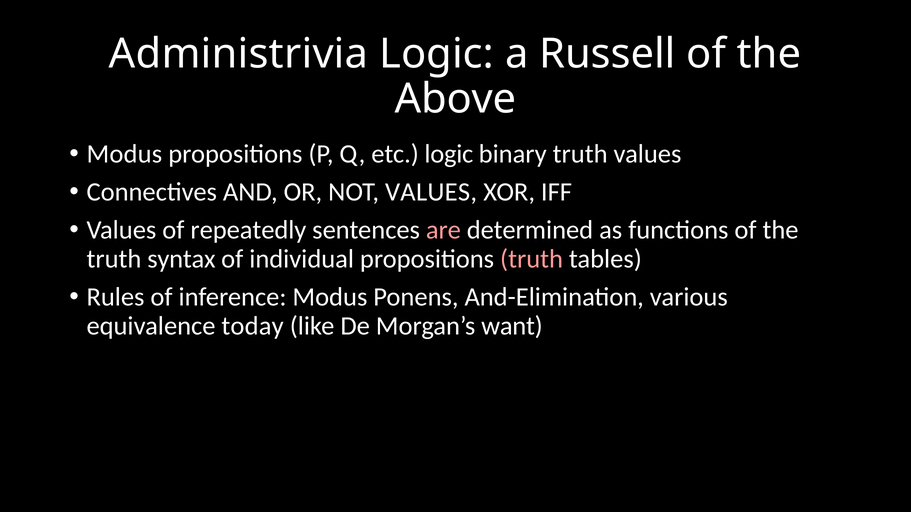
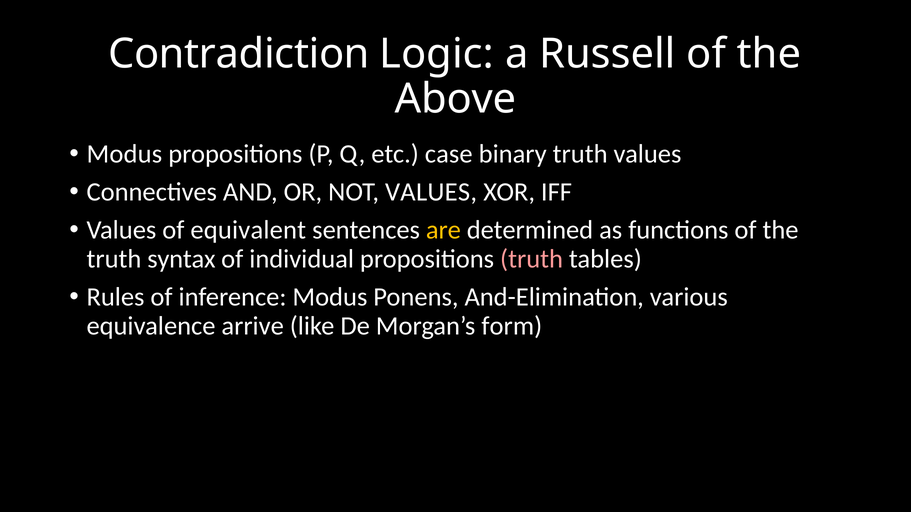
Administrivia: Administrivia -> Contradiction (239, 54)
etc logic: logic -> case (449, 154)
repeatedly: repeatedly -> equivalent (248, 230)
are colour: pink -> yellow (443, 230)
today: today -> arrive (253, 326)
want: want -> form (512, 326)
